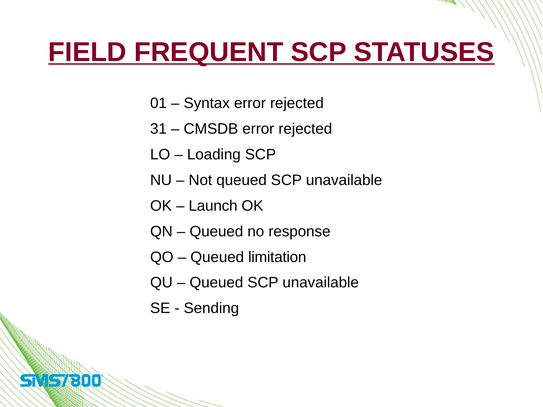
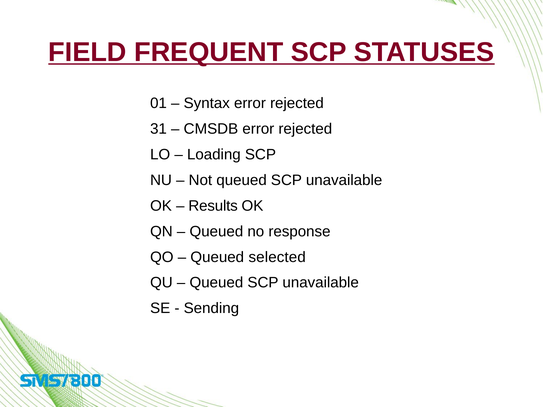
Launch: Launch -> Results (213, 206)
limitation: limitation -> selected (277, 257)
